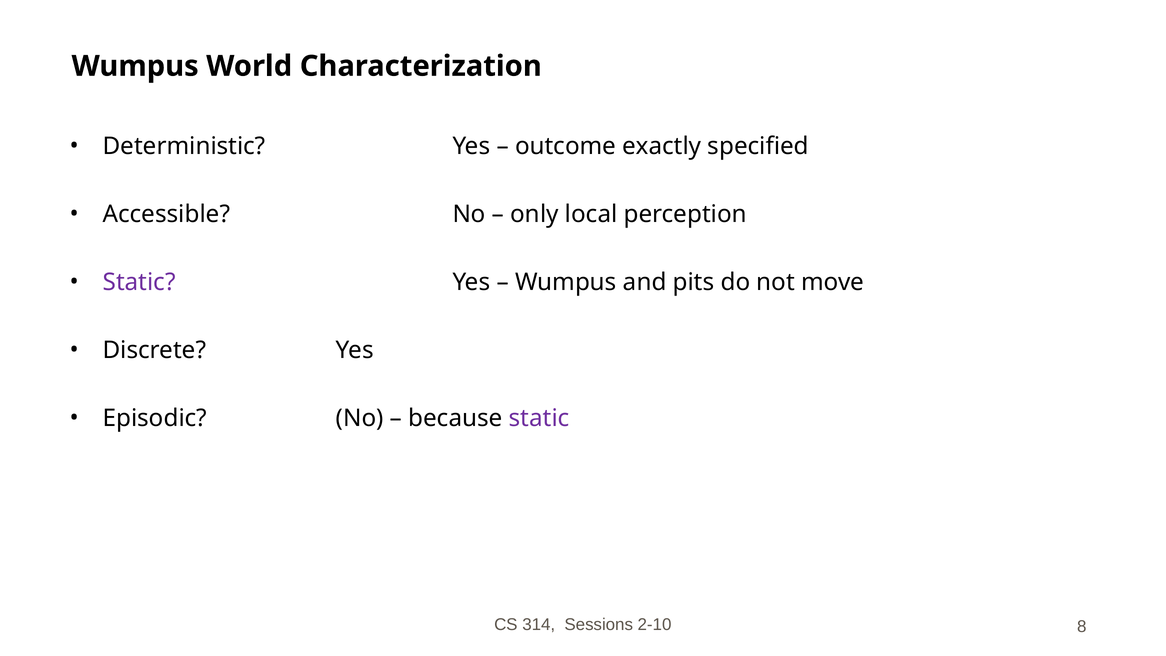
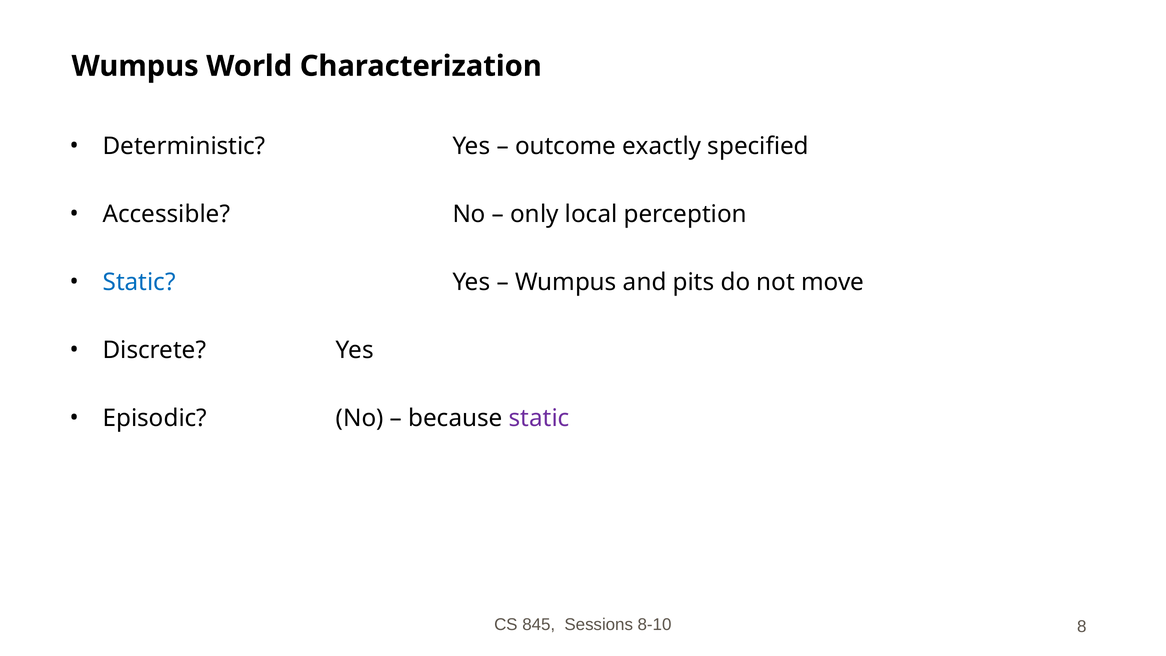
Static colour: purple -> blue (139, 282)
314: 314 -> 845 (539, 625)
2-10: 2-10 -> 8-10 (654, 625)
